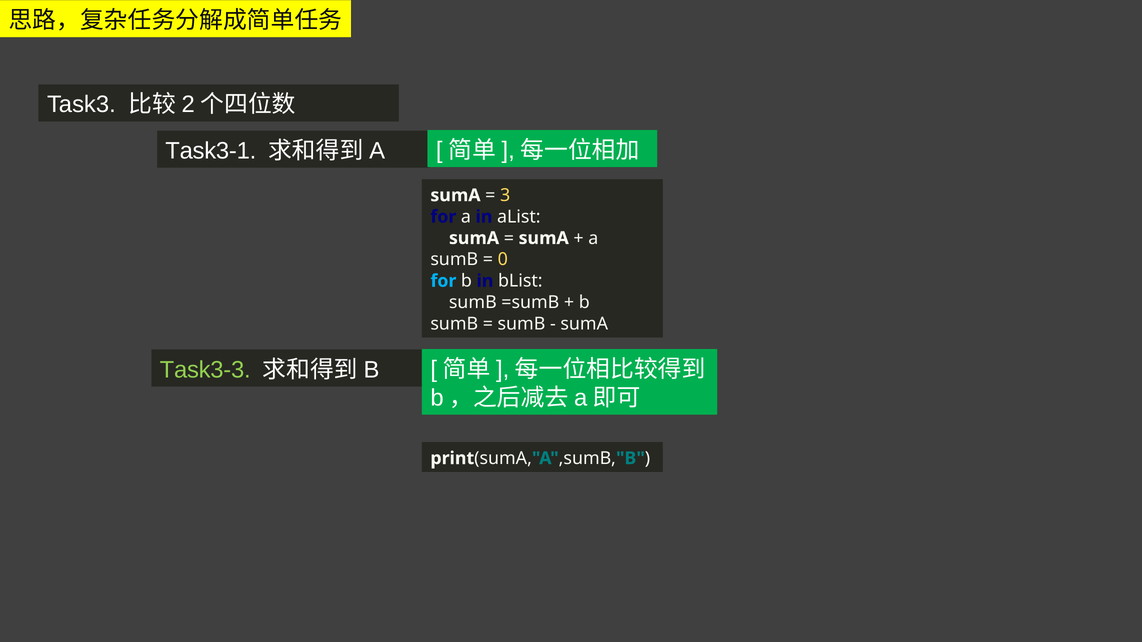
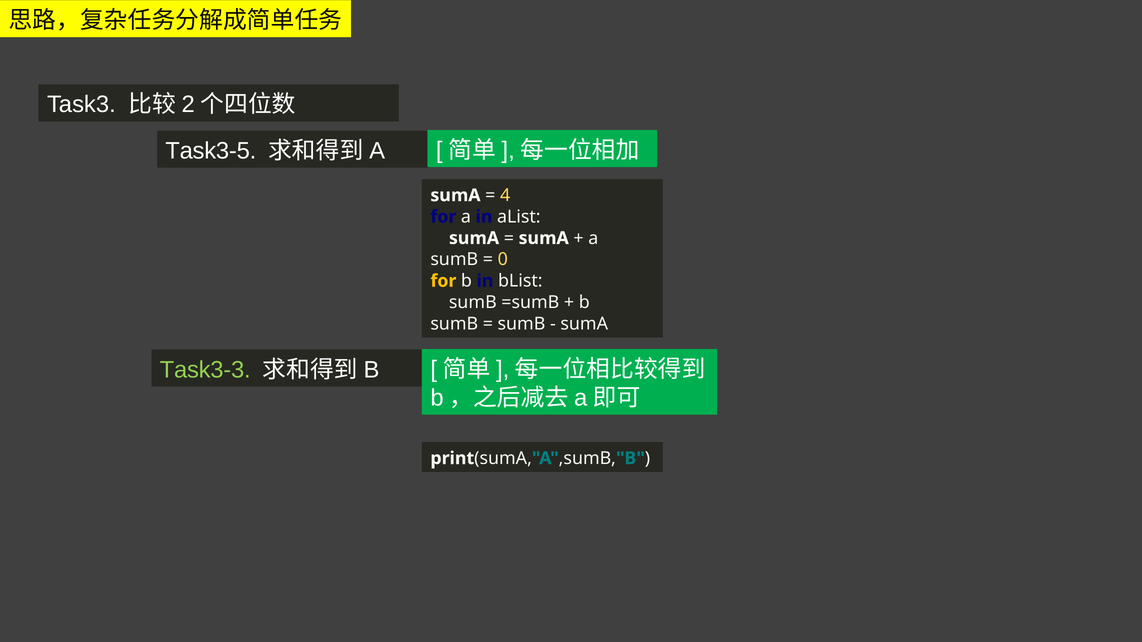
Task3-1: Task3-1 -> Task3-5 (211, 151)
3: 3 -> 4 (505, 195)
for colour: light blue -> yellow (443, 281)
